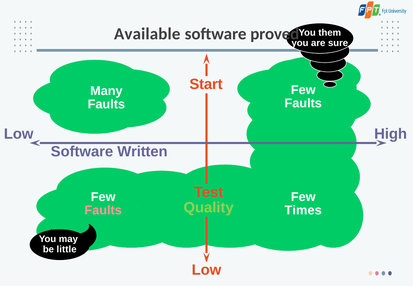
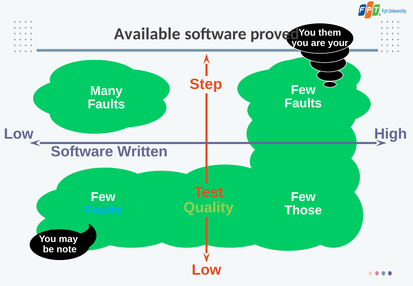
sure: sure -> your (338, 43)
Start: Start -> Step (206, 84)
Faults colour: pink -> light blue (103, 210)
Times: Times -> Those (303, 210)
little: little -> note (67, 249)
